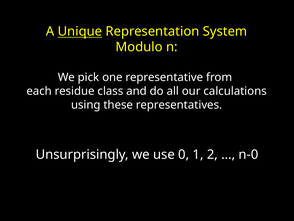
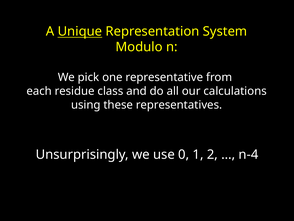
n-0: n-0 -> n-4 (248, 154)
